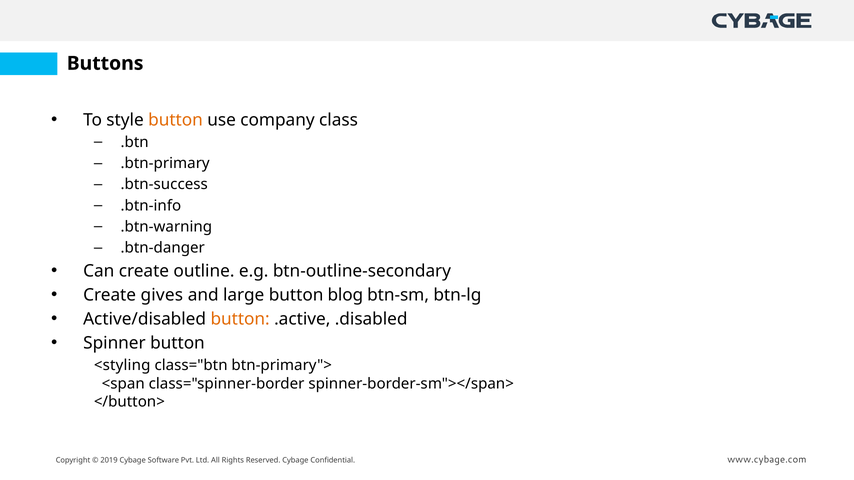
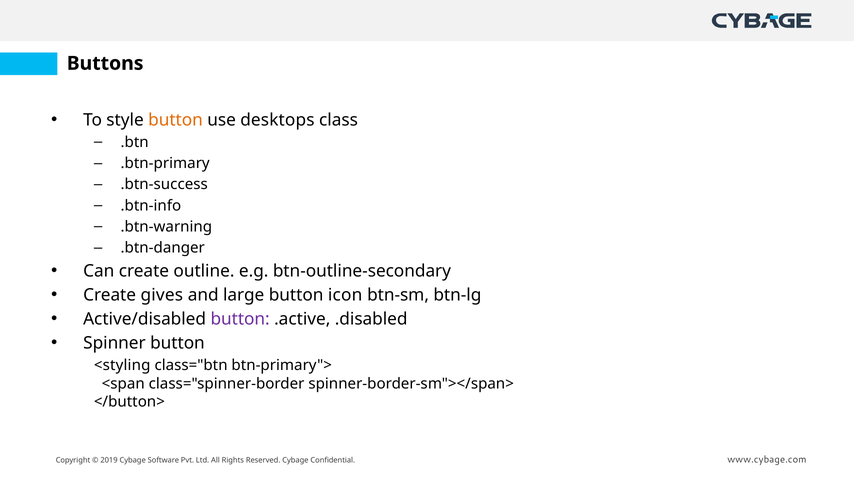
company: company -> desktops (277, 120)
blog: blog -> icon (345, 295)
button colour: orange -> purple (240, 319)
